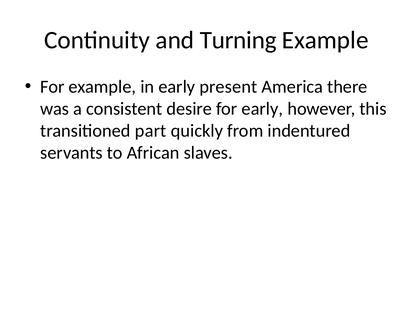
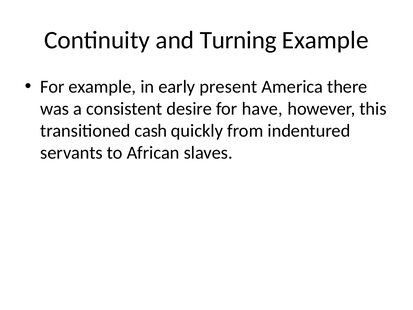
for early: early -> have (262, 109)
part: part -> cash (151, 131)
